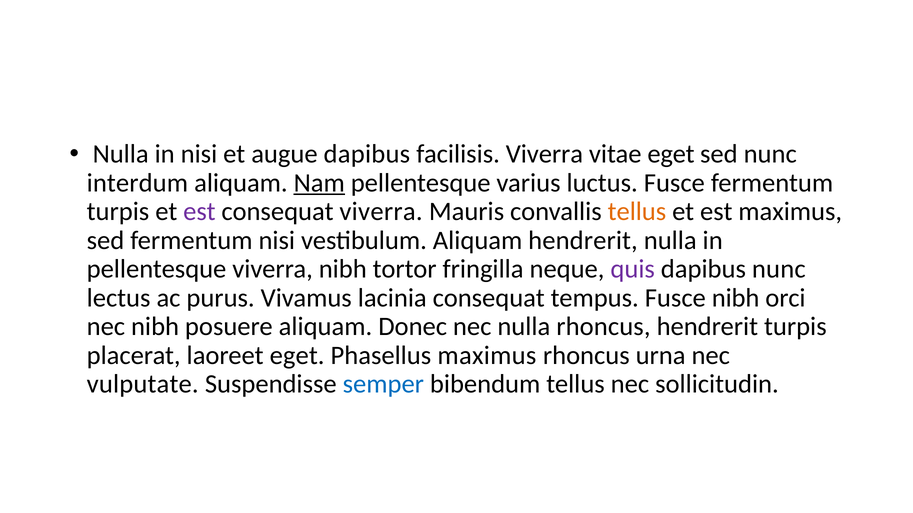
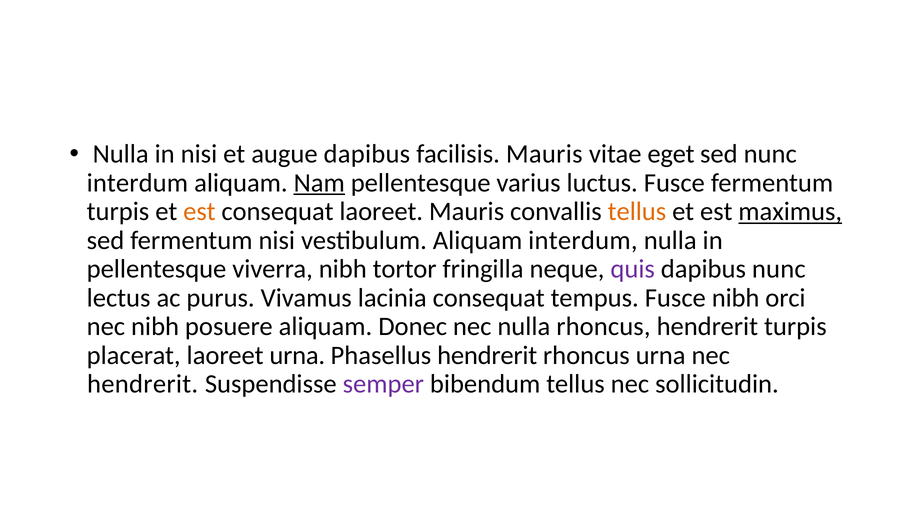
facilisis Viverra: Viverra -> Mauris (544, 154)
est colour: purple -> orange (199, 212)
consequat viverra: viverra -> laoreet (381, 212)
maximus underline: none -> present (790, 212)
Aliquam hendrerit: hendrerit -> interdum (583, 241)
laoreet eget: eget -> urna (297, 356)
Phasellus maximus: maximus -> hendrerit (487, 356)
vulputate: vulputate -> hendrerit (143, 384)
semper colour: blue -> purple (383, 384)
